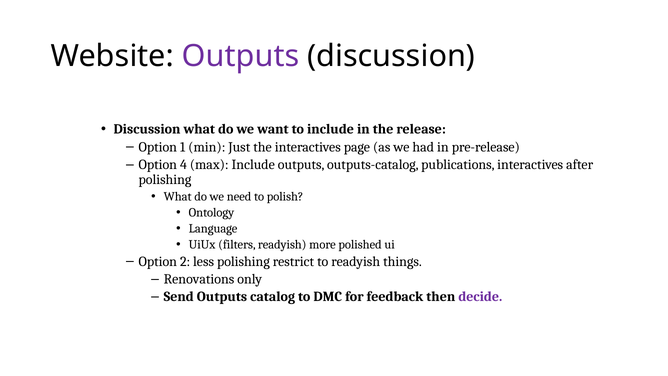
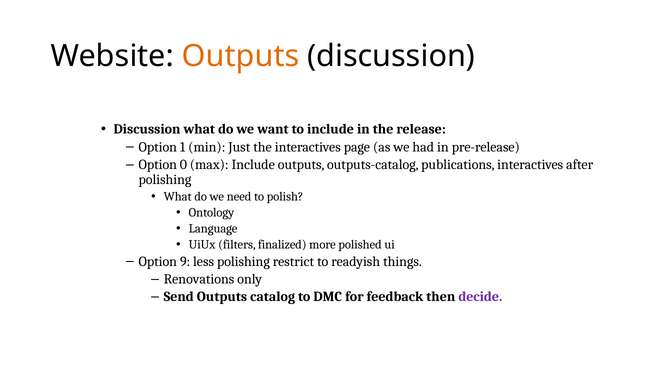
Outputs colour: purple -> orange (241, 56)
4: 4 -> 0 (183, 164)
filters readyish: readyish -> finalized (282, 244)
2: 2 -> 9 (185, 261)
